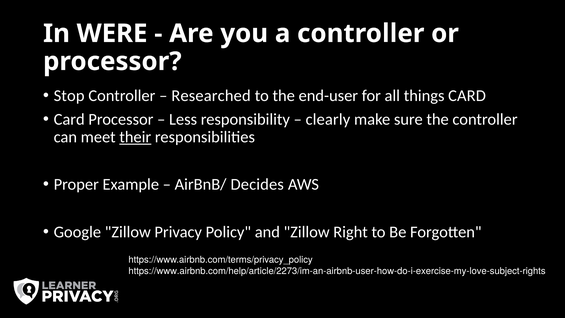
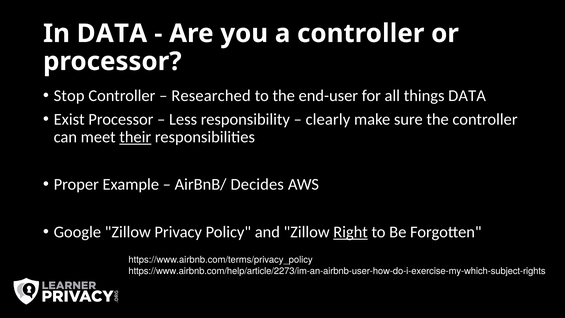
In WERE: WERE -> DATA (112, 33)
things CARD: CARD -> DATA (467, 96)
Card: Card -> Exist (69, 119)
Right underline: none -> present (351, 232)
https://www.airbnb.com/help/article/2273/im-an-airbnb-user-how-do-i-exercise-my-love-subject-rights: https://www.airbnb.com/help/article/2273/im-an-airbnb-user-how-do-i-exercise-my-love-subject-rights -> https://www.airbnb.com/help/article/2273/im-an-airbnb-user-how-do-i-exercise-my-which-subject-rights (337, 271)
